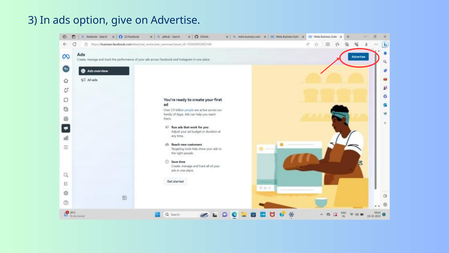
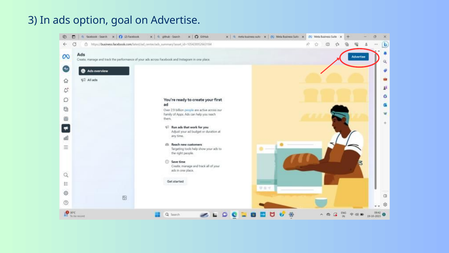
give: give -> goal (122, 20)
